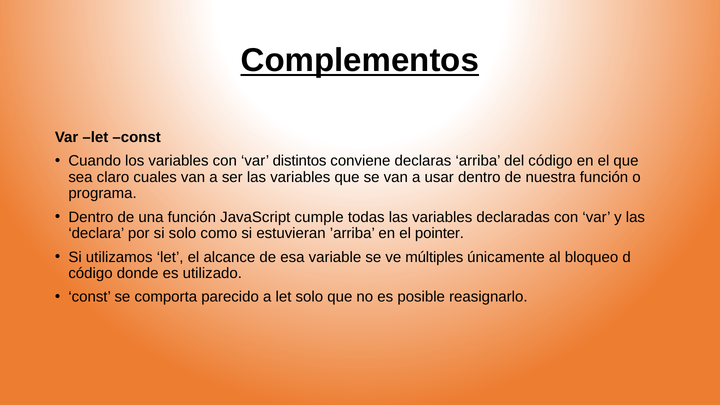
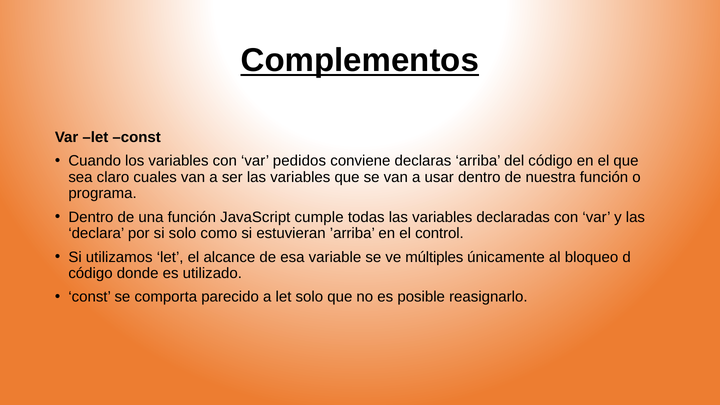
distintos: distintos -> pedidos (299, 161)
pointer: pointer -> control (439, 233)
